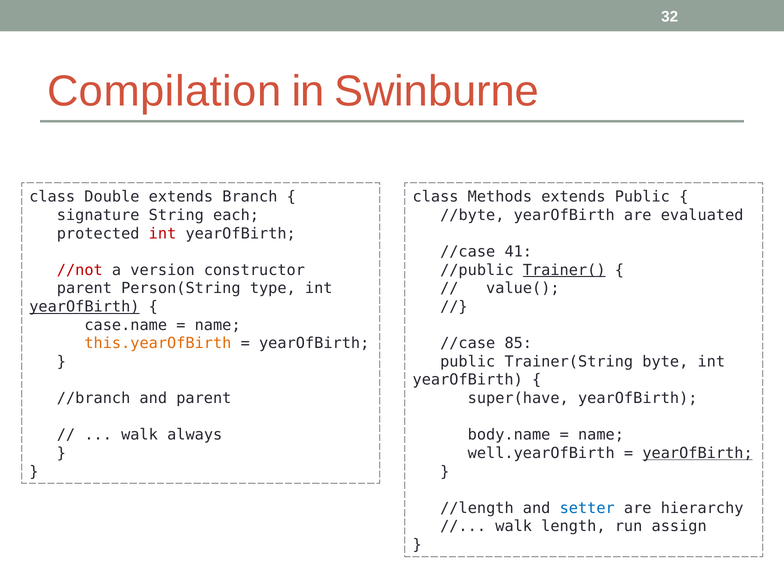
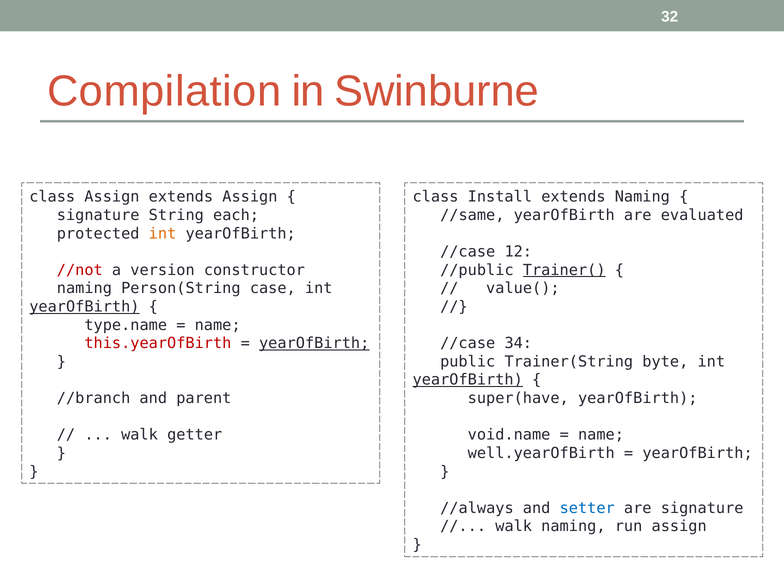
class Double: Double -> Assign (112, 197)
extends Branch: Branch -> Assign (250, 197)
Methods: Methods -> Install (500, 197)
extends Public: Public -> Naming (642, 197)
//byte: //byte -> //same (472, 215)
int colour: red -> orange (163, 234)
41: 41 -> 12 (518, 252)
parent: parent -> naming (84, 288)
type: type -> case (273, 288)
case.name: case.name -> type.name (126, 325)
this.yearOfBirth colour: orange -> red (158, 343)
yearOfBirth underline: none -> present (314, 343)
85: 85 -> 34 (518, 343)
yearOfBirth underline: none -> present (468, 380)
always: always -> getter (195, 435)
body.name: body.name -> void.name (509, 435)
yearOfBirth underline: present -> none (698, 453)
//length: //length -> //always (477, 508)
are hierarchy: hierarchy -> signature (702, 508)
walk length: length -> naming (573, 526)
